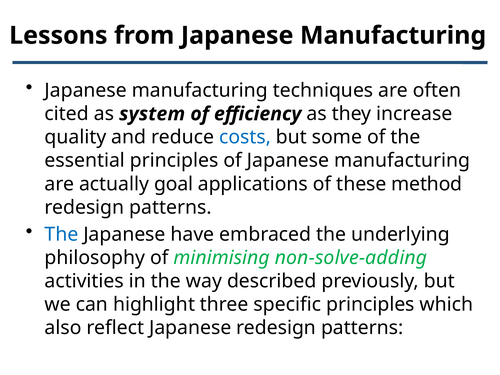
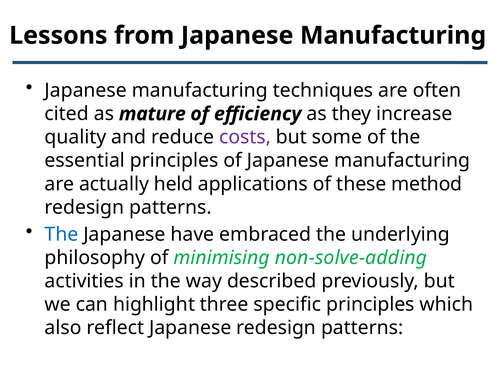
system: system -> mature (152, 114)
costs colour: blue -> purple (245, 137)
goal: goal -> held (174, 184)
